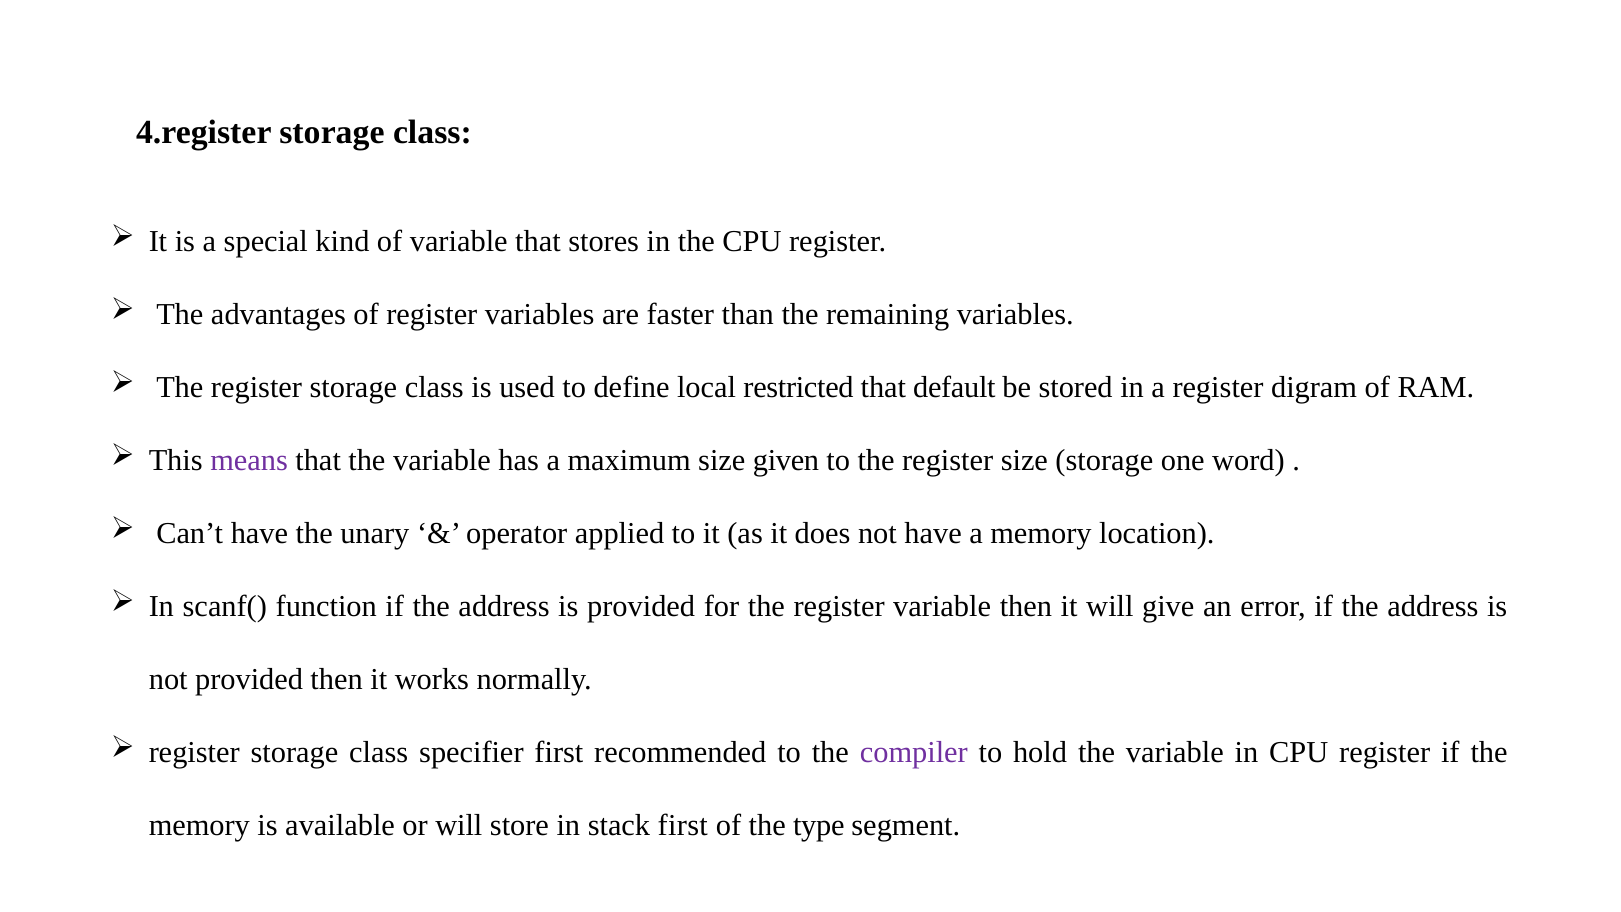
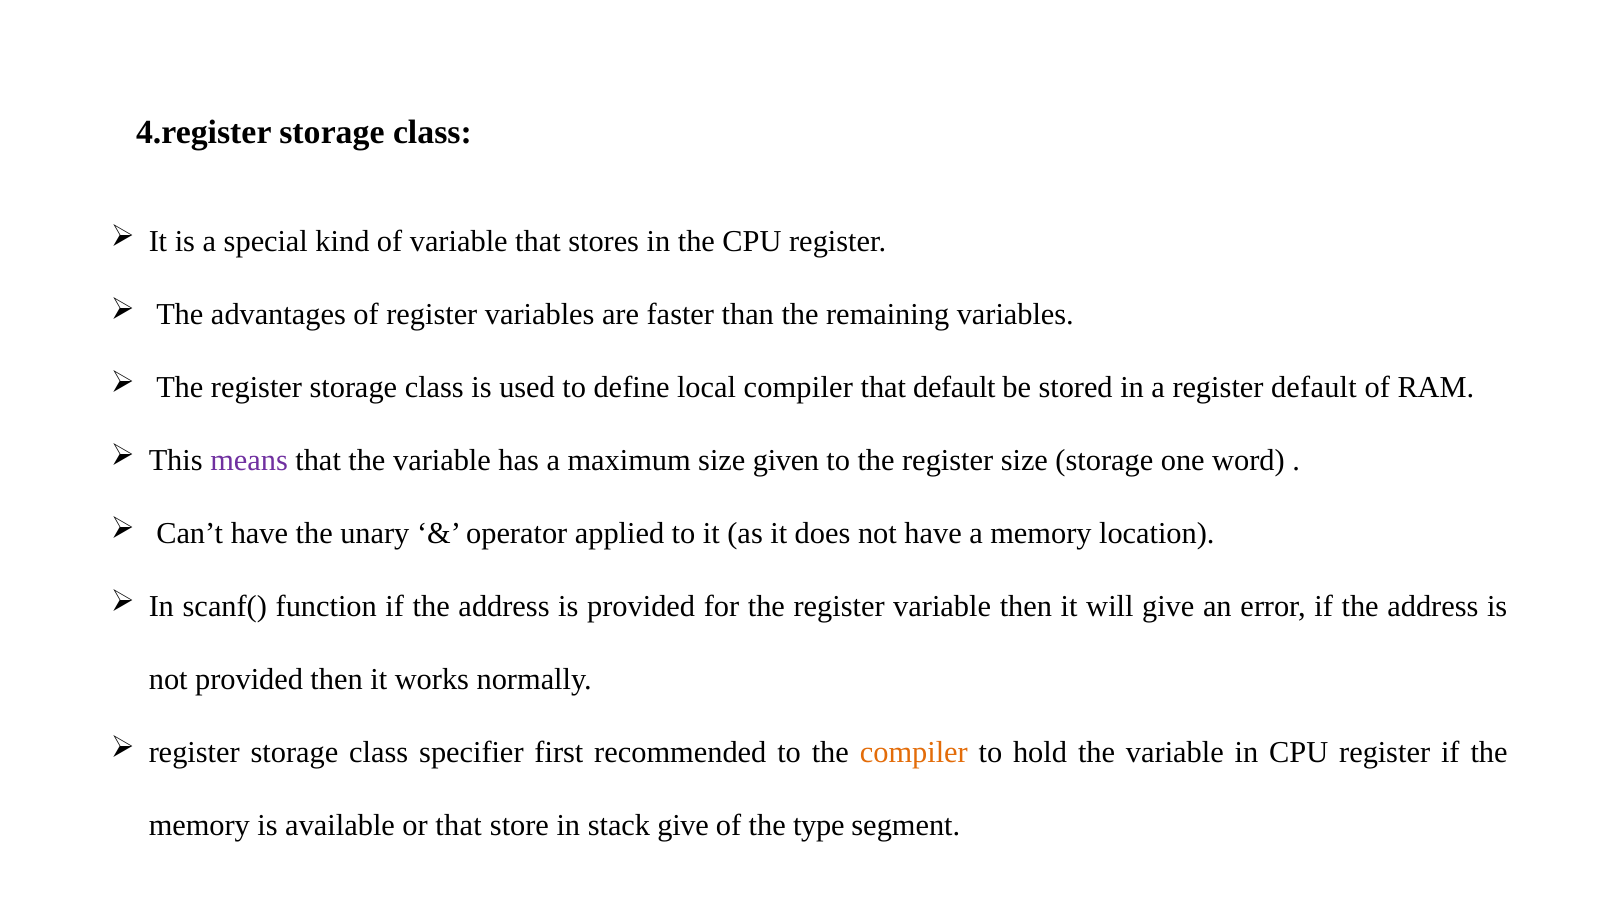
local restricted: restricted -> compiler (798, 387)
register digram: digram -> default (1314, 387)
compiler colour: purple -> orange (914, 752)
or will: will -> that (459, 825)
stack first: first -> give (683, 825)
